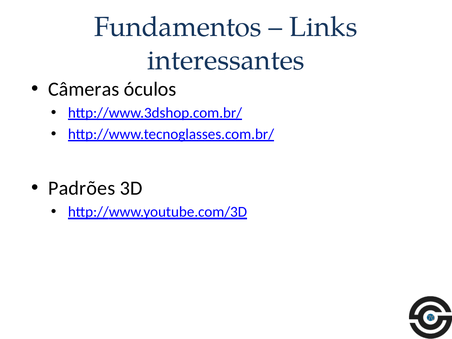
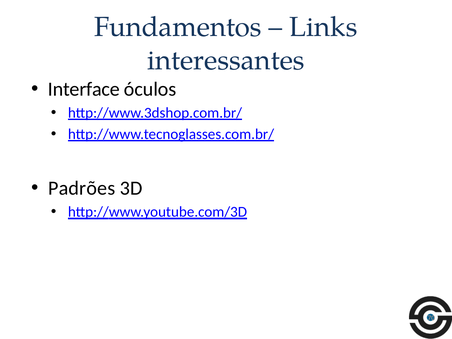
Câmeras: Câmeras -> Interface (84, 89)
